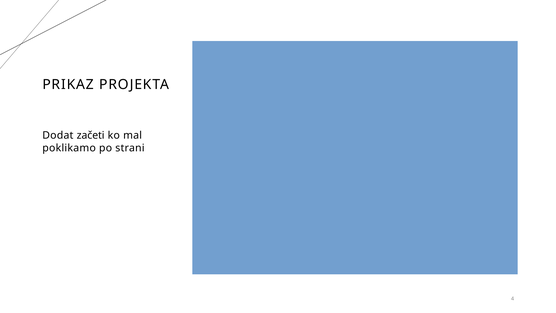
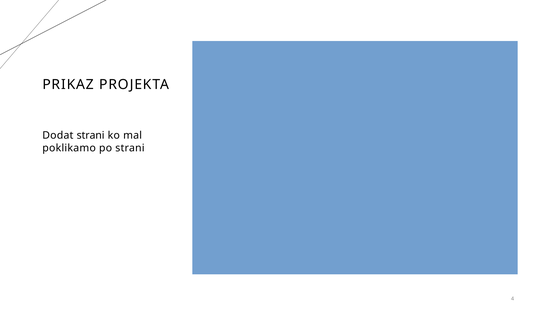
Dodat začeti: začeti -> strani (91, 135)
